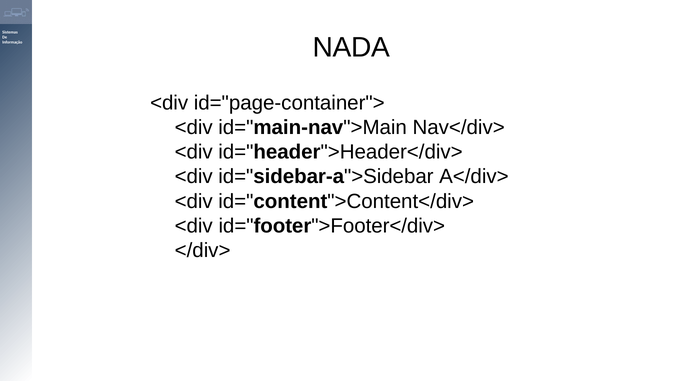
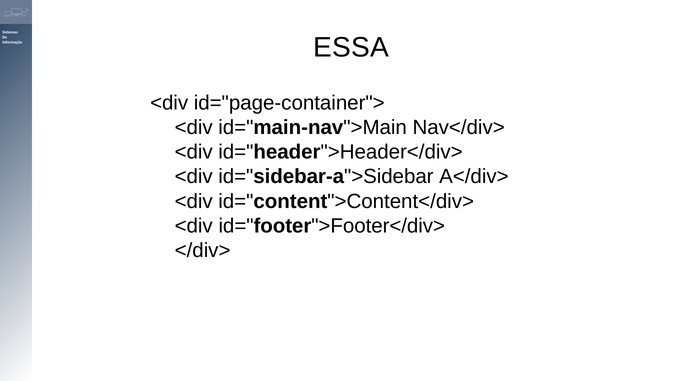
NADA: NADA -> ESSA (351, 47)
